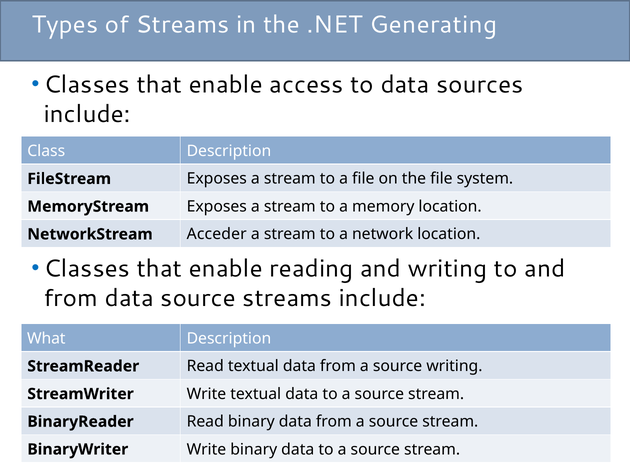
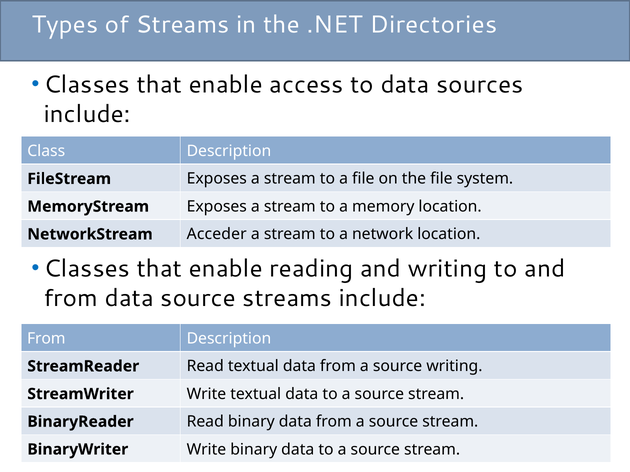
Generating: Generating -> Directories (433, 25)
What: What -> From (46, 339)
